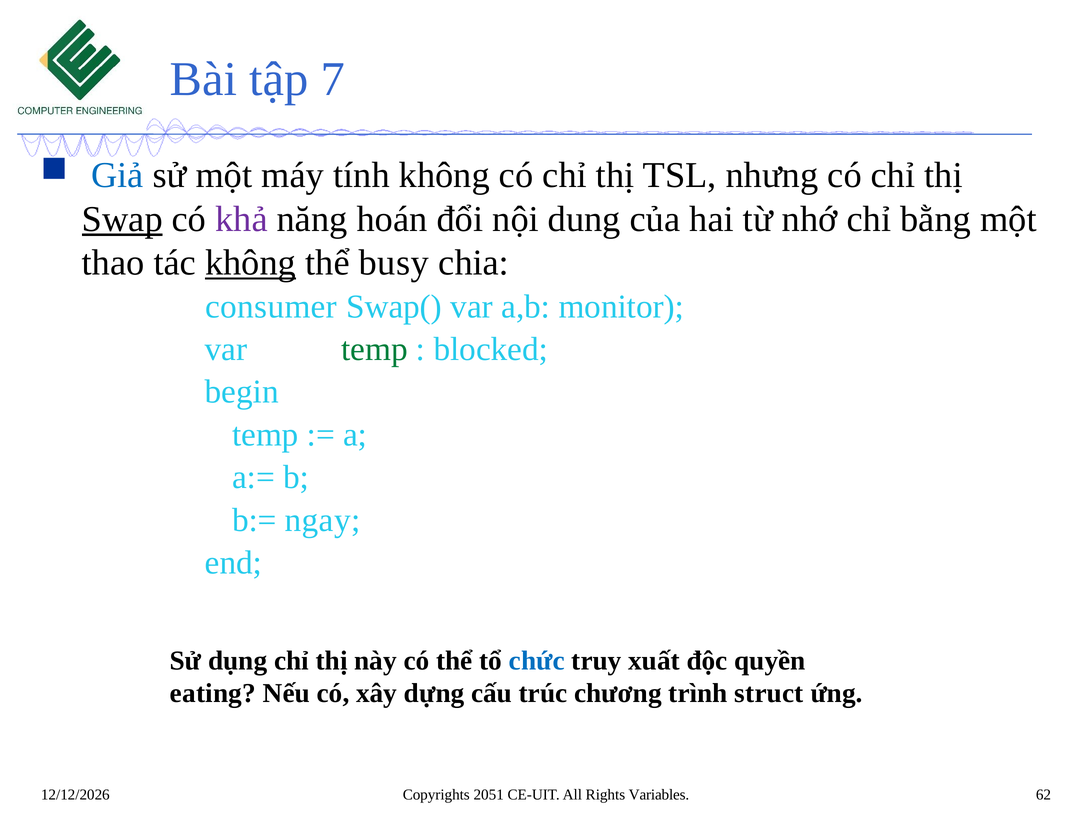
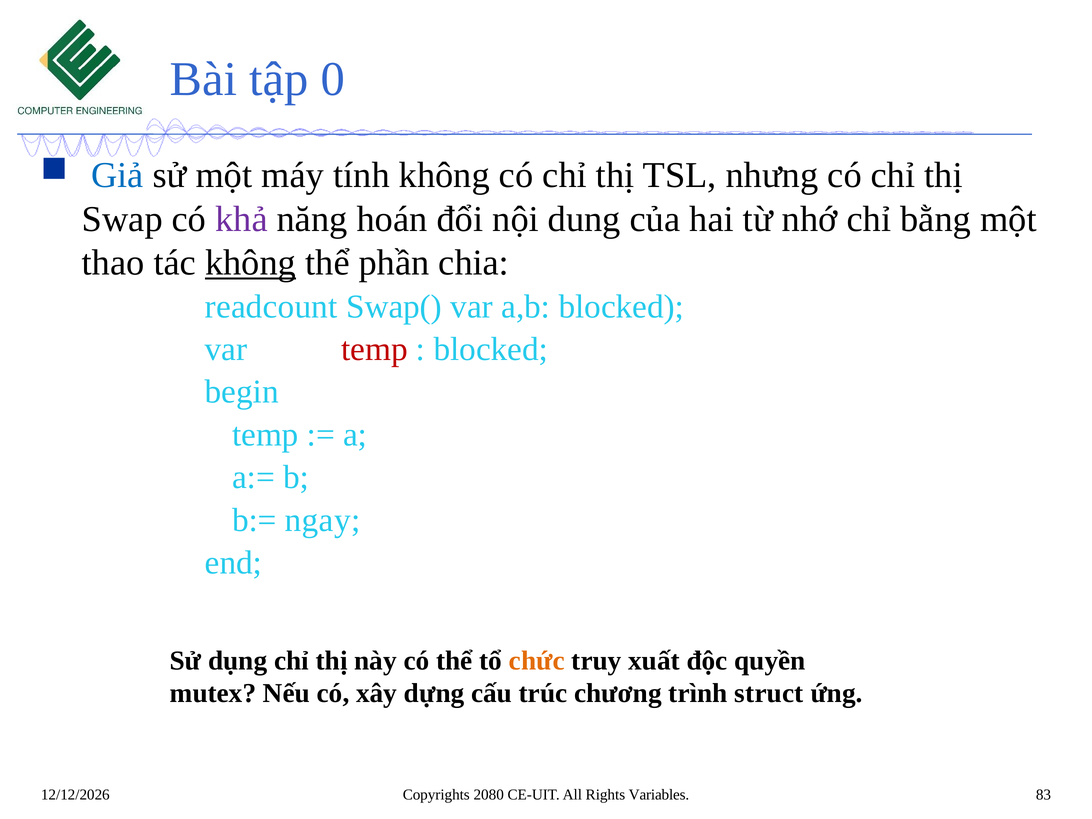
7: 7 -> 0 (333, 79)
Swap underline: present -> none (122, 219)
busy: busy -> phần (394, 263)
consumer: consumer -> readcount (271, 307)
a,b monitor: monitor -> blocked (621, 307)
temp colour: green -> red (375, 349)
chức colour: blue -> orange (537, 661)
eating: eating -> mutex (213, 693)
2051: 2051 -> 2080 (489, 795)
62: 62 -> 83 (1043, 795)
